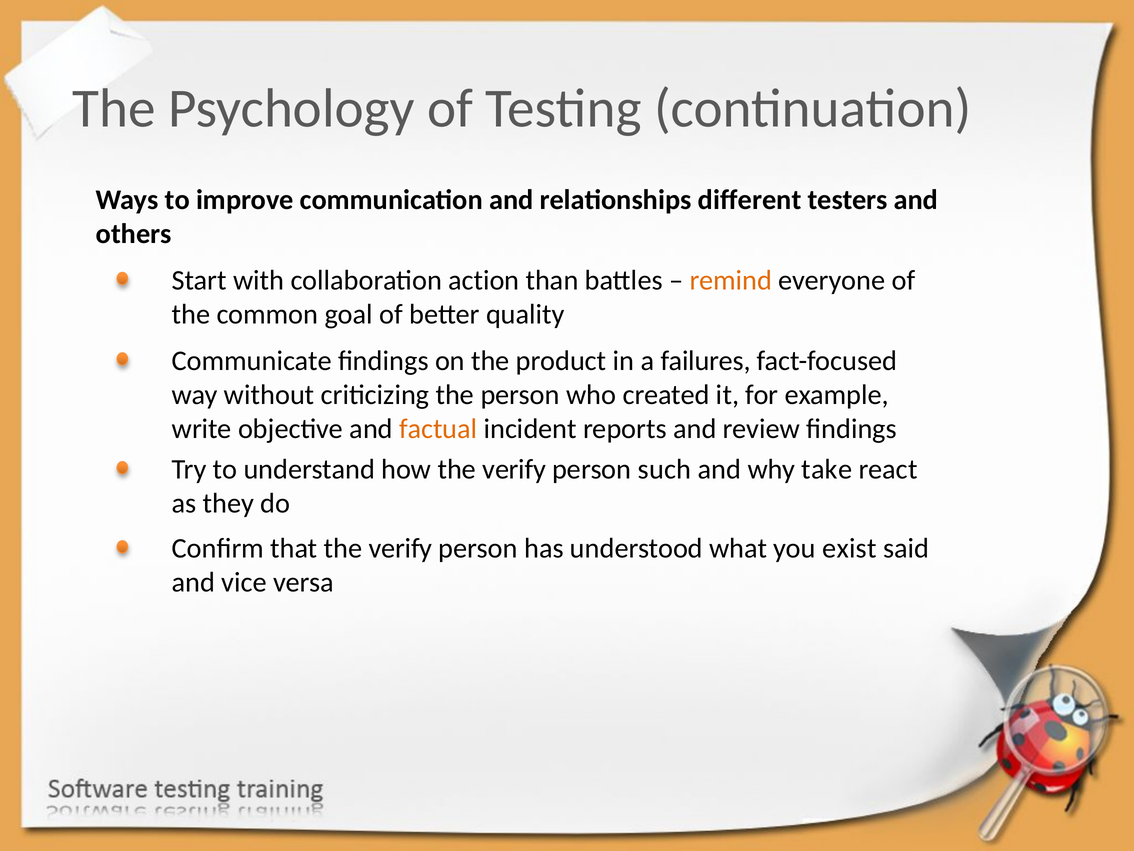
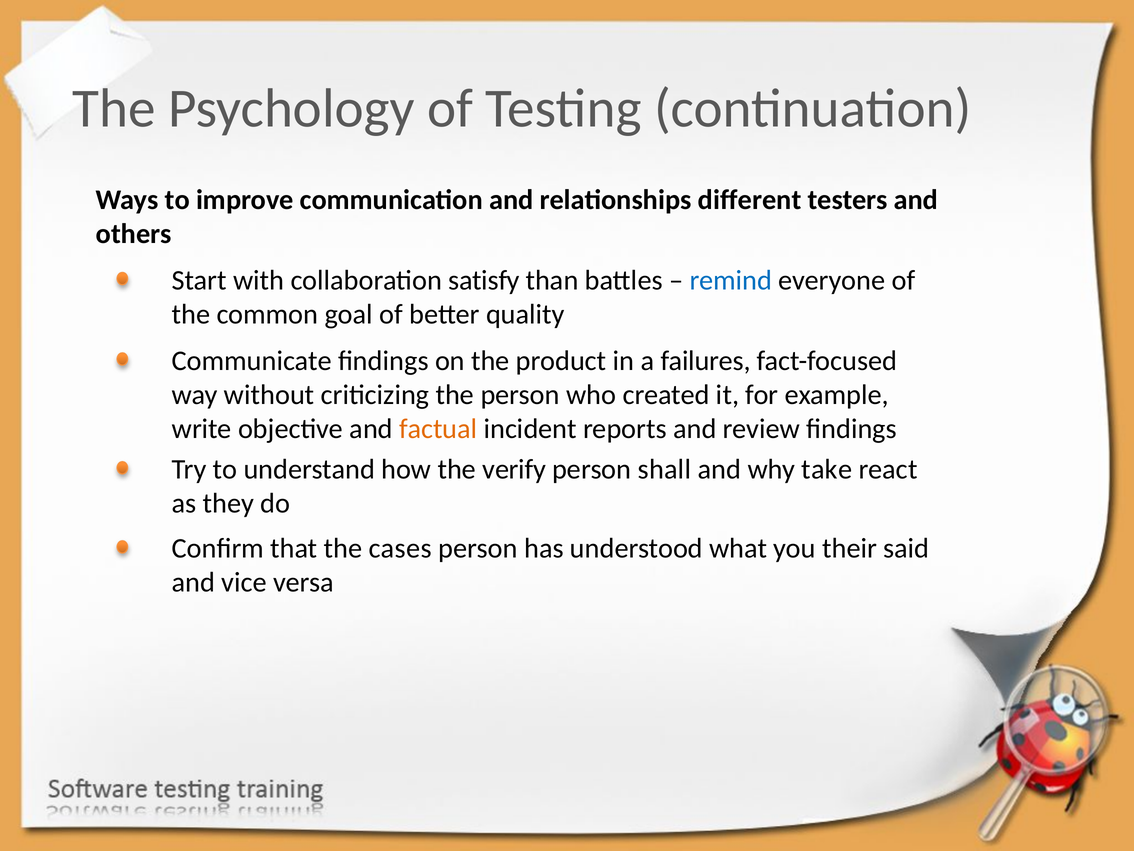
action: action -> satisfy (484, 280)
remind colour: orange -> blue (731, 280)
such: such -> shall (664, 469)
that the verify: verify -> cases (400, 548)
exist: exist -> their (850, 548)
